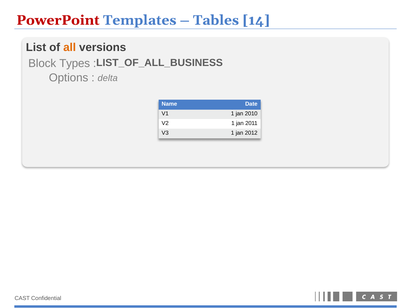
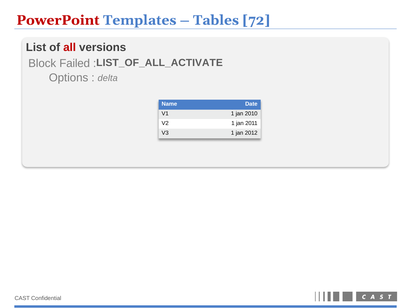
14: 14 -> 72 (256, 20)
all colour: orange -> red (70, 47)
LIST_OF_ALL_BUSINESS: LIST_OF_ALL_BUSINESS -> LIST_OF_ALL_ACTIVATE (160, 63)
Types: Types -> Failed (75, 63)
